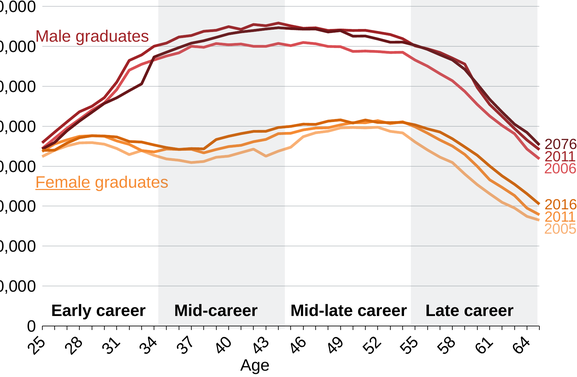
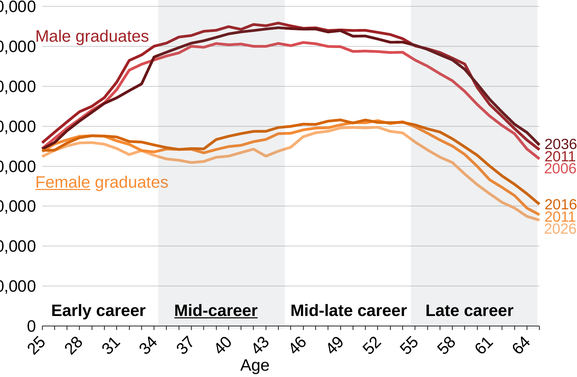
2076: 2076 -> 2036 (561, 145)
2005: 2005 -> 2026 (560, 229)
Mid-career underline: none -> present (216, 311)
